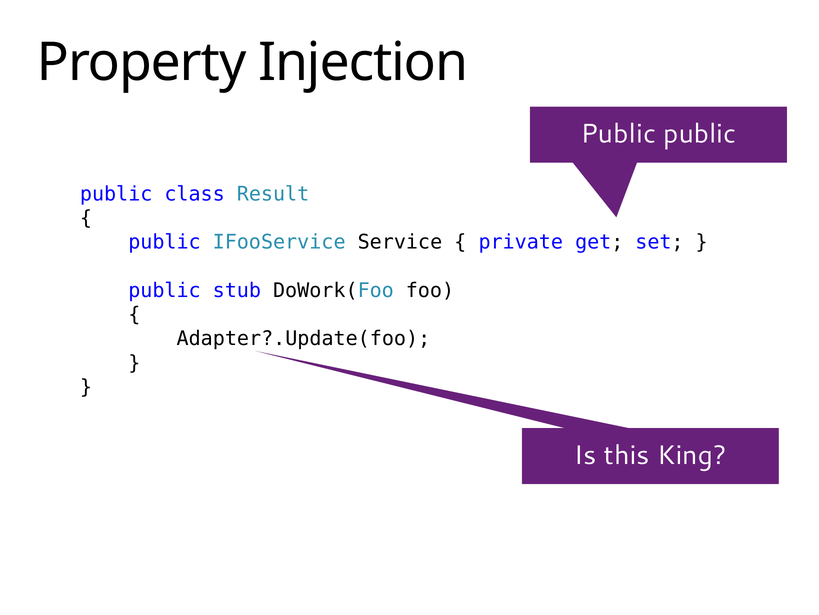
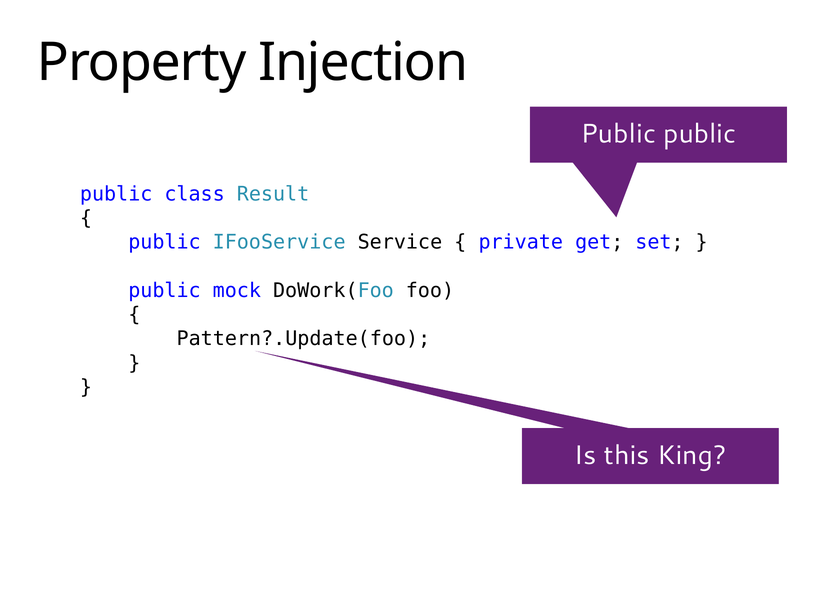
stub: stub -> mock (237, 290)
Adapter?.Update(foo: Adapter?.Update(foo -> Pattern?.Update(foo (303, 338)
